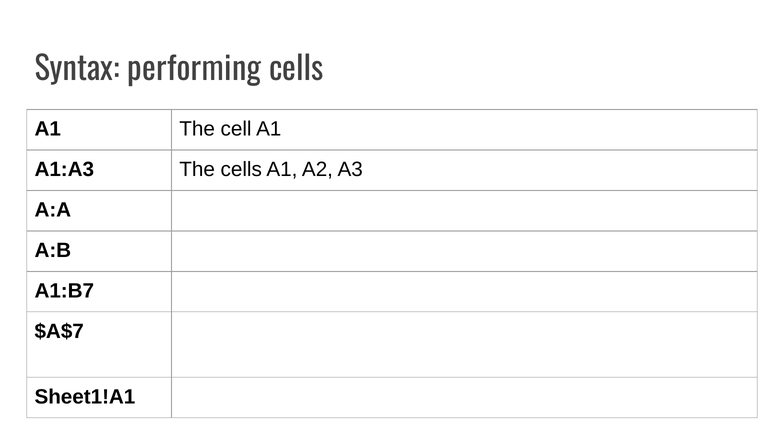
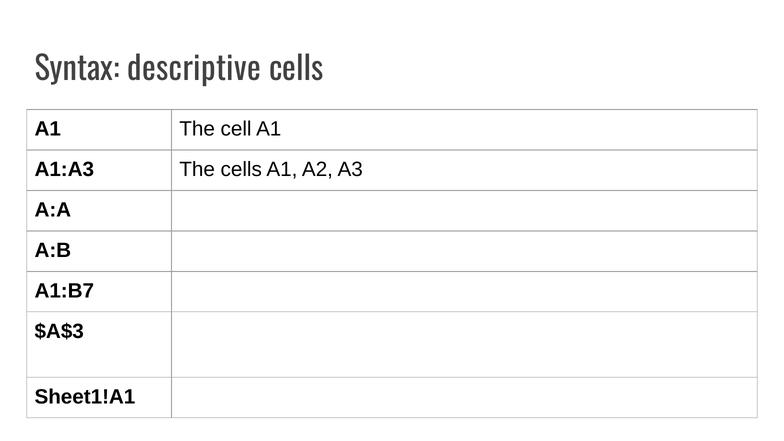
performing: performing -> descriptive (194, 70)
$A$7: $A$7 -> $A$3 (59, 332)
